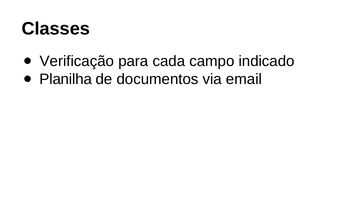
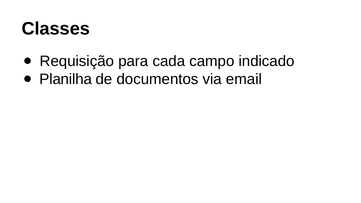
Verificação: Verificação -> Requisição (77, 61)
